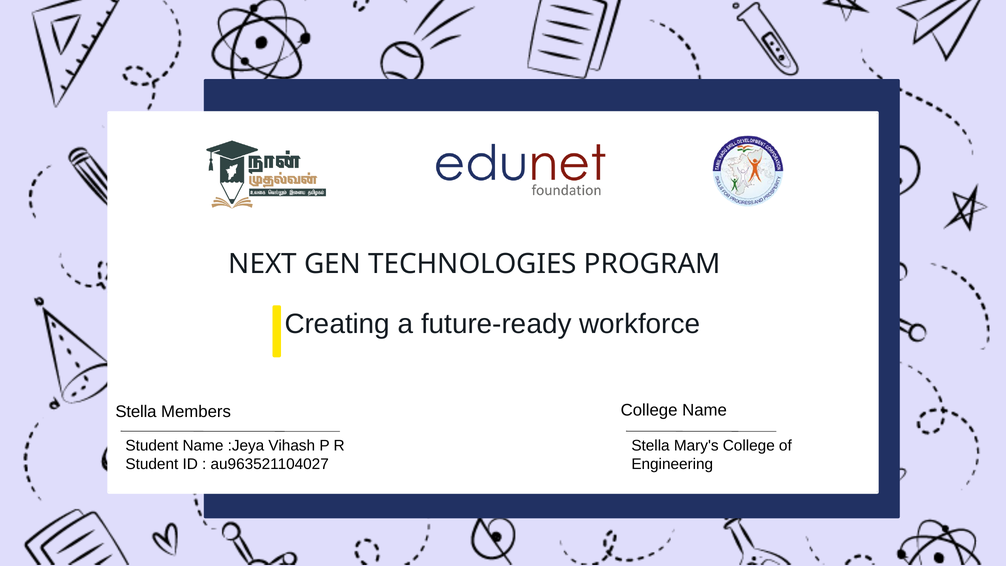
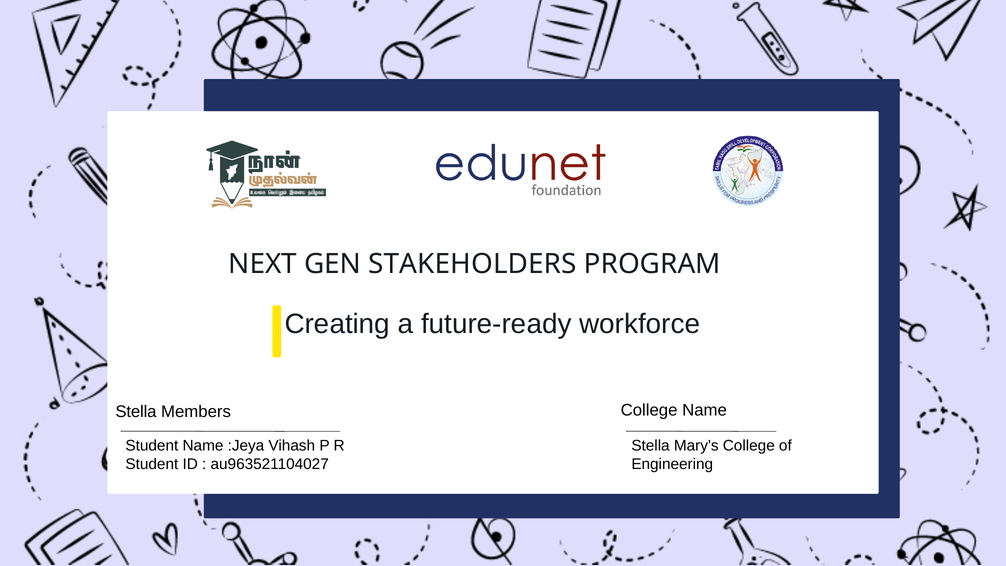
TECHNOLOGIES: TECHNOLOGIES -> STAKEHOLDERS (473, 264)
